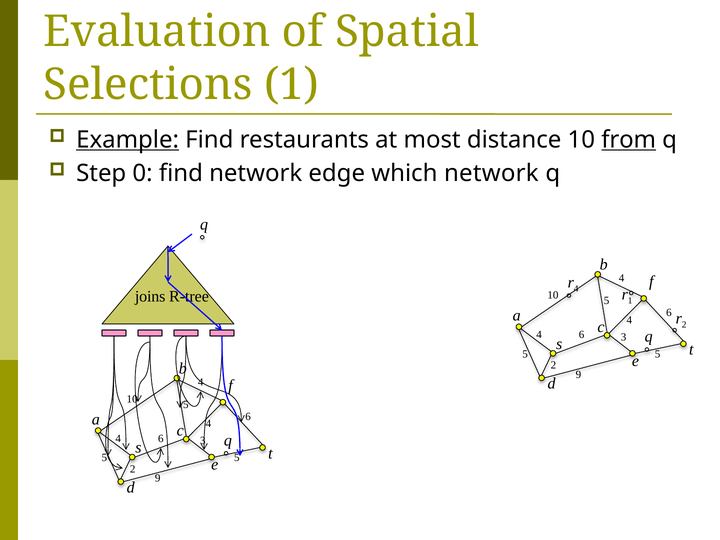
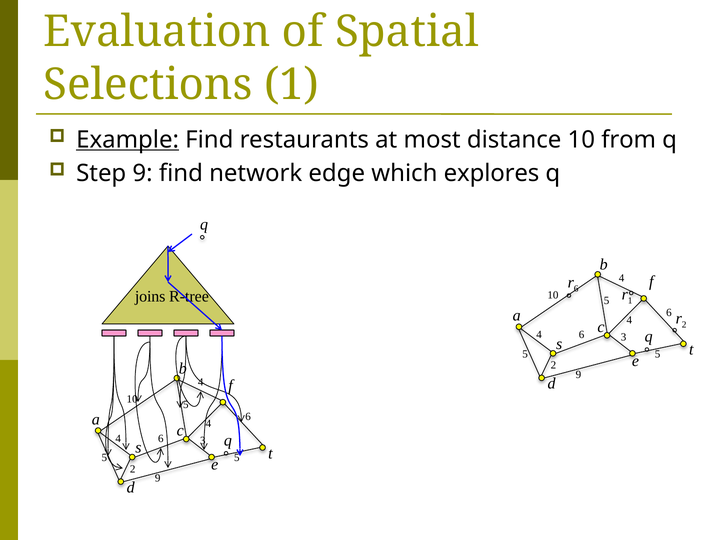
from underline: present -> none (629, 140)
Step 0: 0 -> 9 (143, 173)
which network: network -> explores (492, 173)
4: 4 -> 6 (576, 289)
